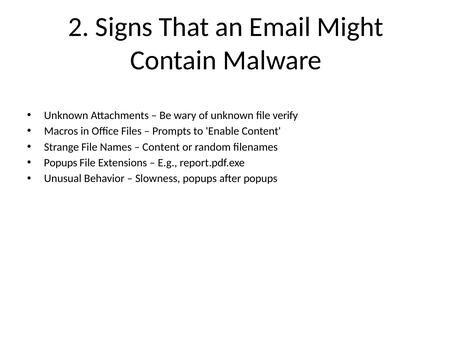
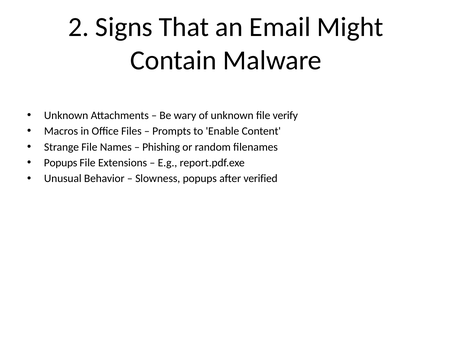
Content: Content -> Phishing (161, 147)
after popups: popups -> verified (261, 179)
